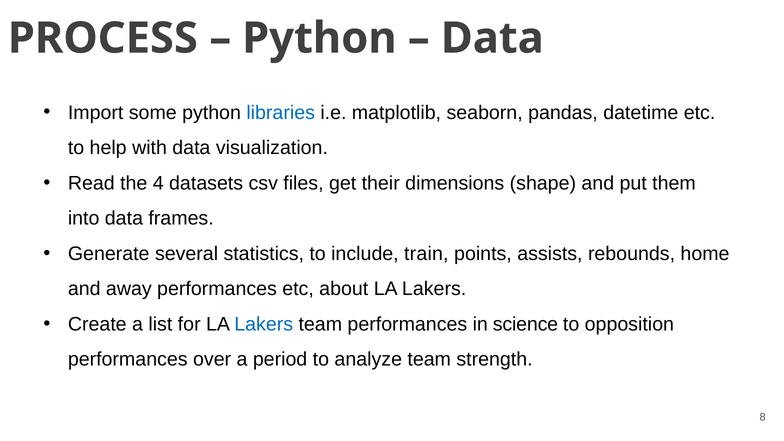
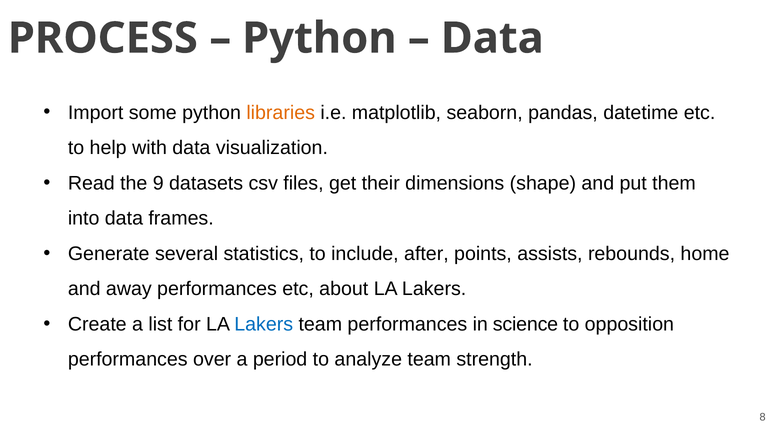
libraries colour: blue -> orange (281, 113)
4: 4 -> 9 (158, 183)
train: train -> after (426, 254)
